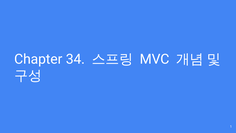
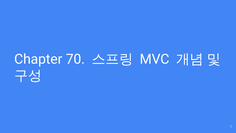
34: 34 -> 70 (75, 59)
